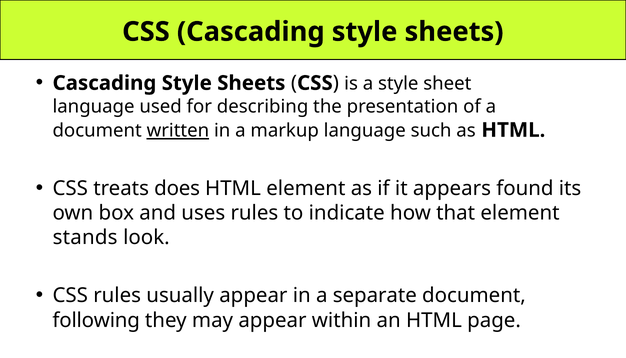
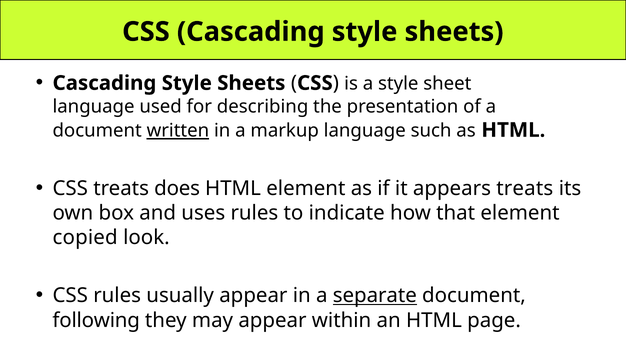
appears found: found -> treats (525, 188)
stands: stands -> copied (85, 237)
separate underline: none -> present (375, 295)
